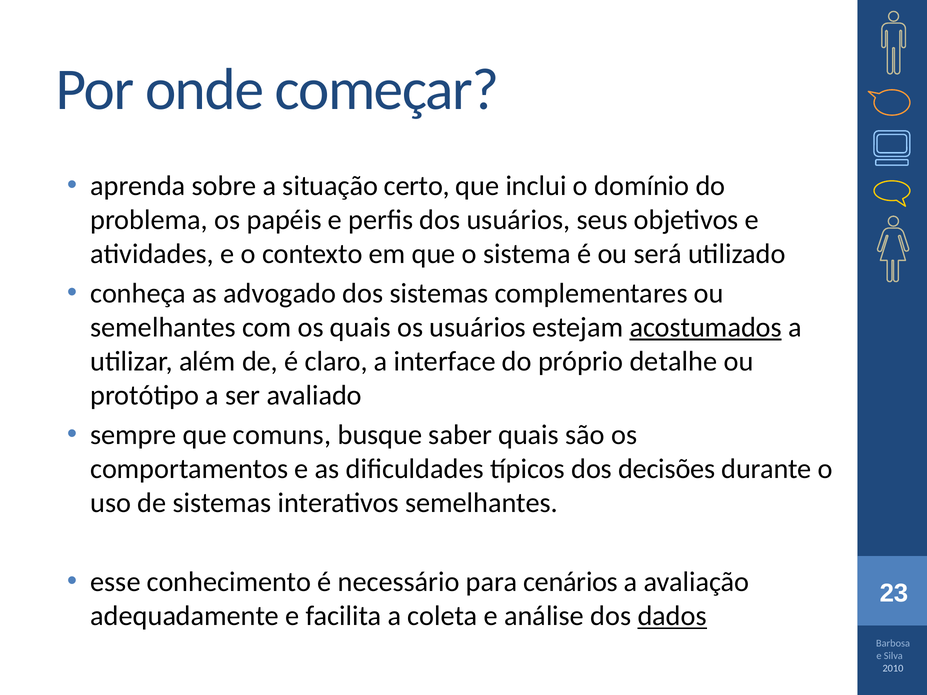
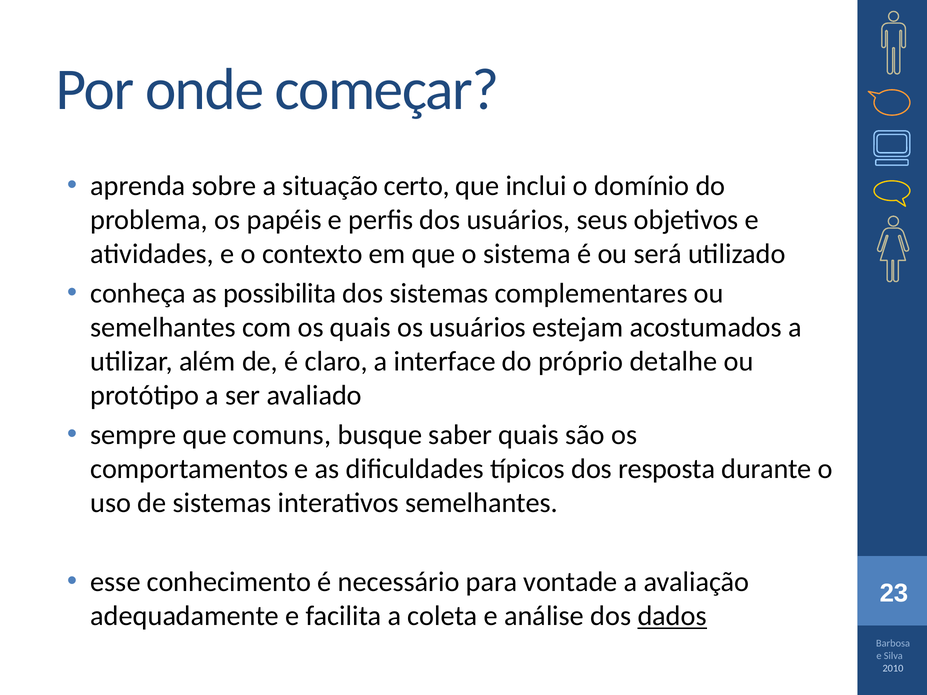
advogado: advogado -> possibilita (280, 293)
acostumados underline: present -> none (706, 327)
decisões: decisões -> resposta (667, 469)
cenários: cenários -> vontade (570, 582)
